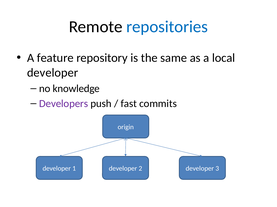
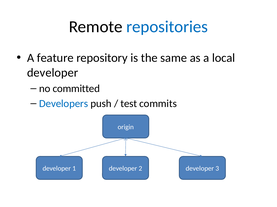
knowledge: knowledge -> committed (76, 89)
Developers colour: purple -> blue (64, 104)
fast: fast -> test (129, 104)
